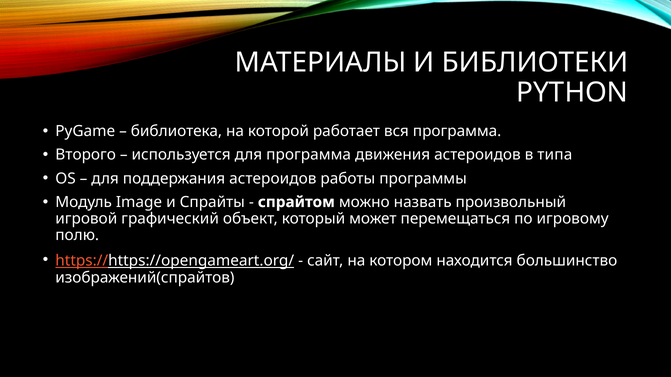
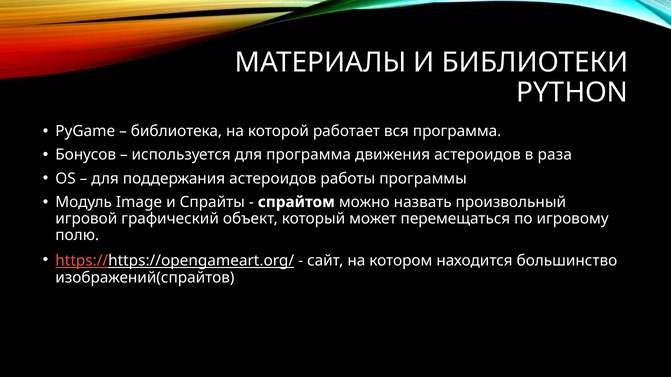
Второго: Второго -> Бонусов (86, 155)
типа: типа -> раза (555, 155)
